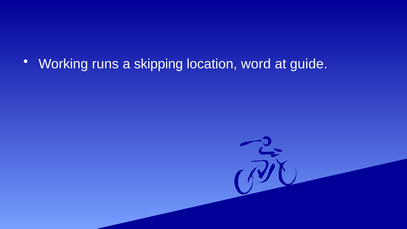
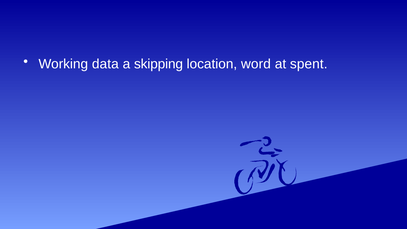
runs: runs -> data (105, 64)
guide: guide -> spent (309, 64)
